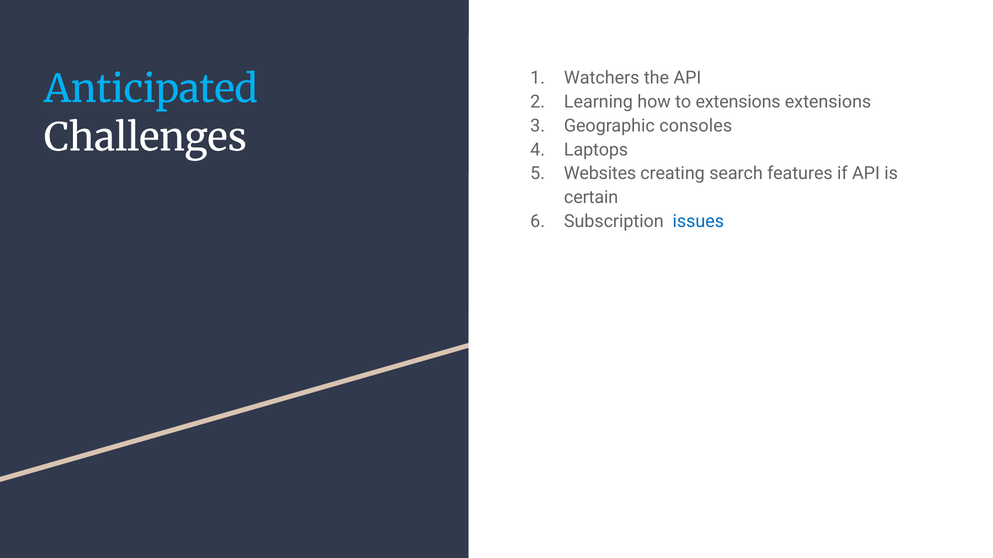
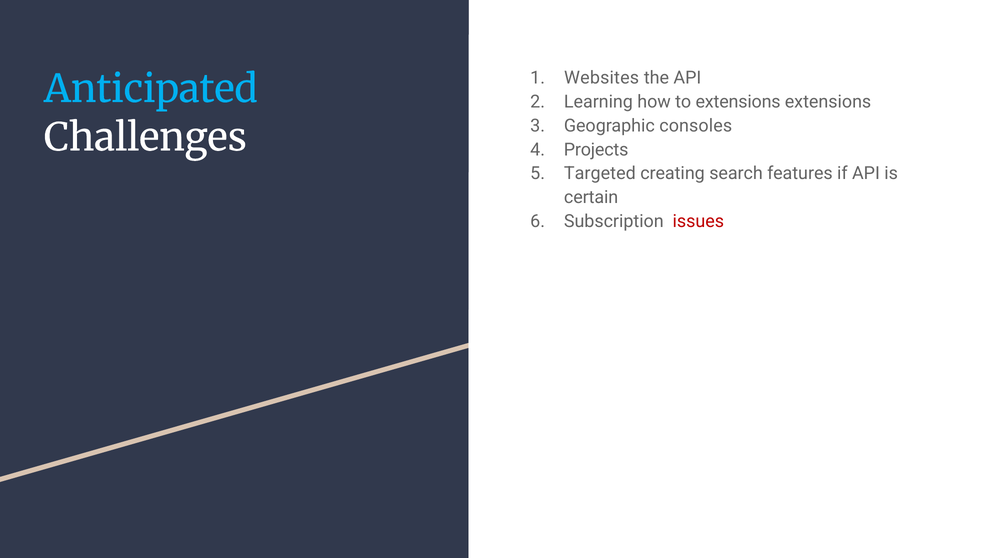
Watchers: Watchers -> Websites (602, 78)
Laptops: Laptops -> Projects (596, 150)
Websites: Websites -> Targeted (600, 174)
issues colour: blue -> red (698, 222)
